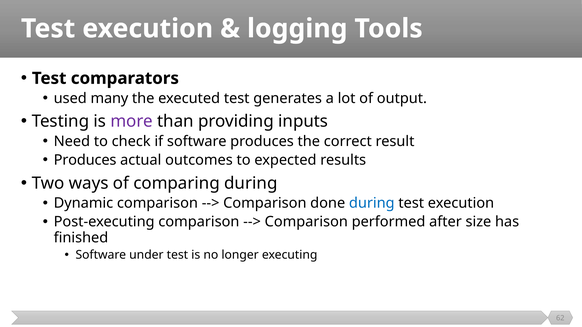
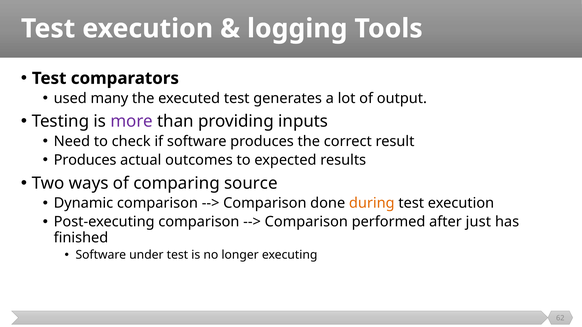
comparing during: during -> source (251, 183)
during colour: blue -> orange (372, 203)
size: size -> just (478, 222)
